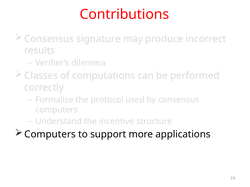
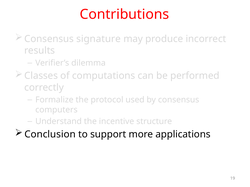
Computers: Computers -> Conclusion (50, 135)
